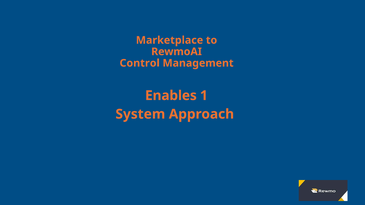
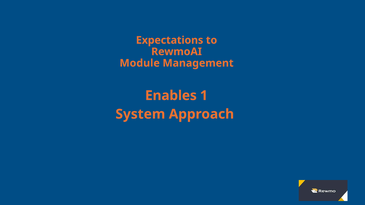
Marketplace: Marketplace -> Expectations (170, 40)
Control: Control -> Module (140, 63)
